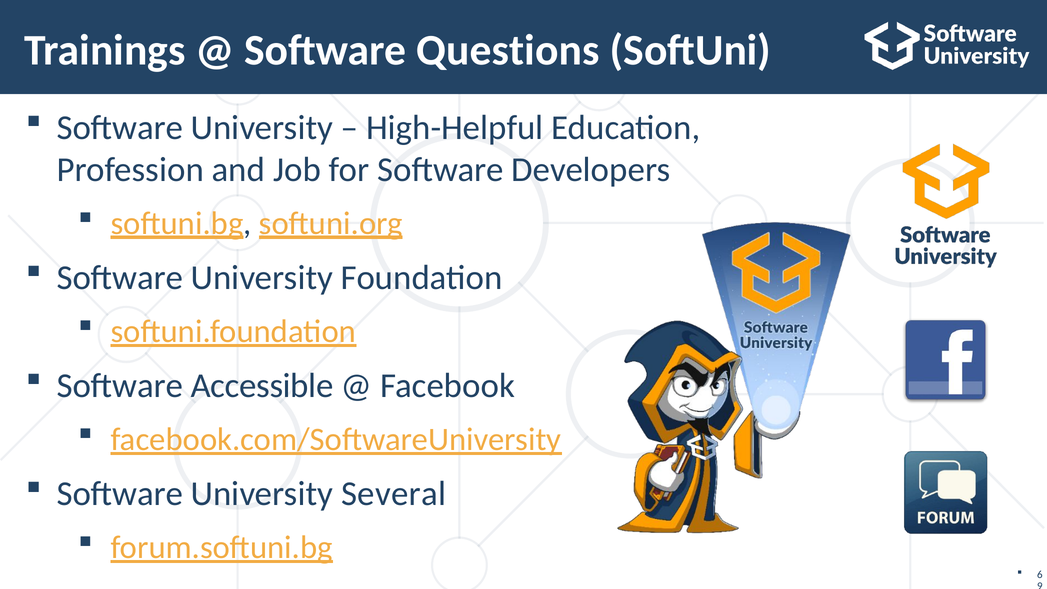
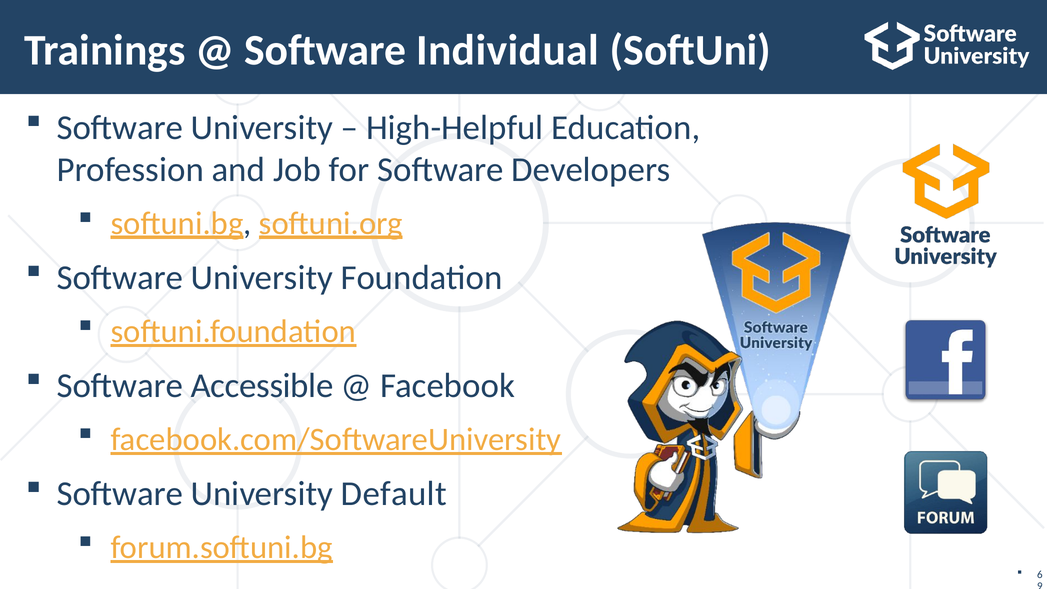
Questions: Questions -> Individual (508, 50)
Several: Several -> Default (394, 494)
